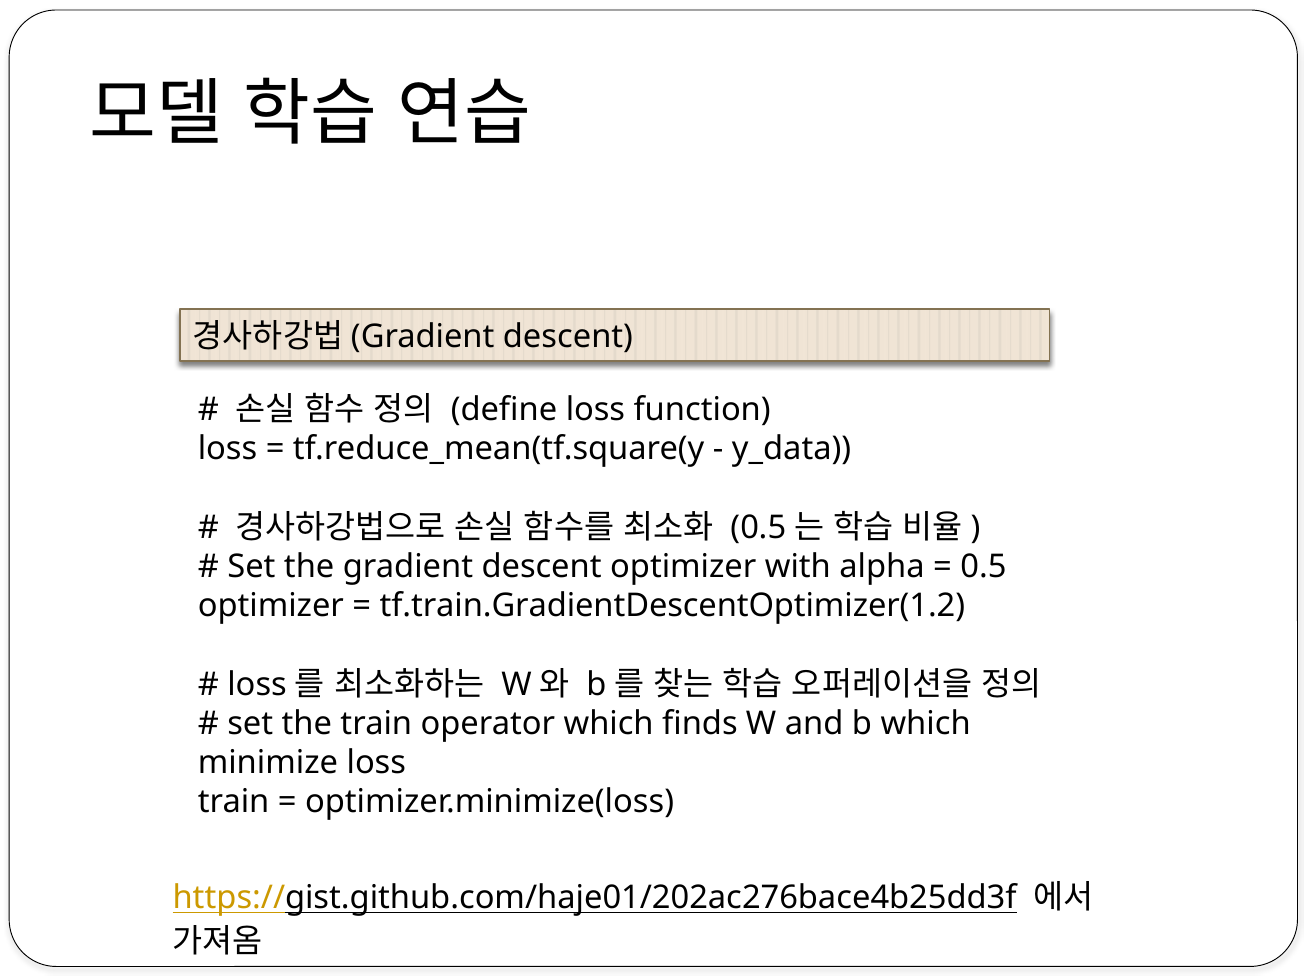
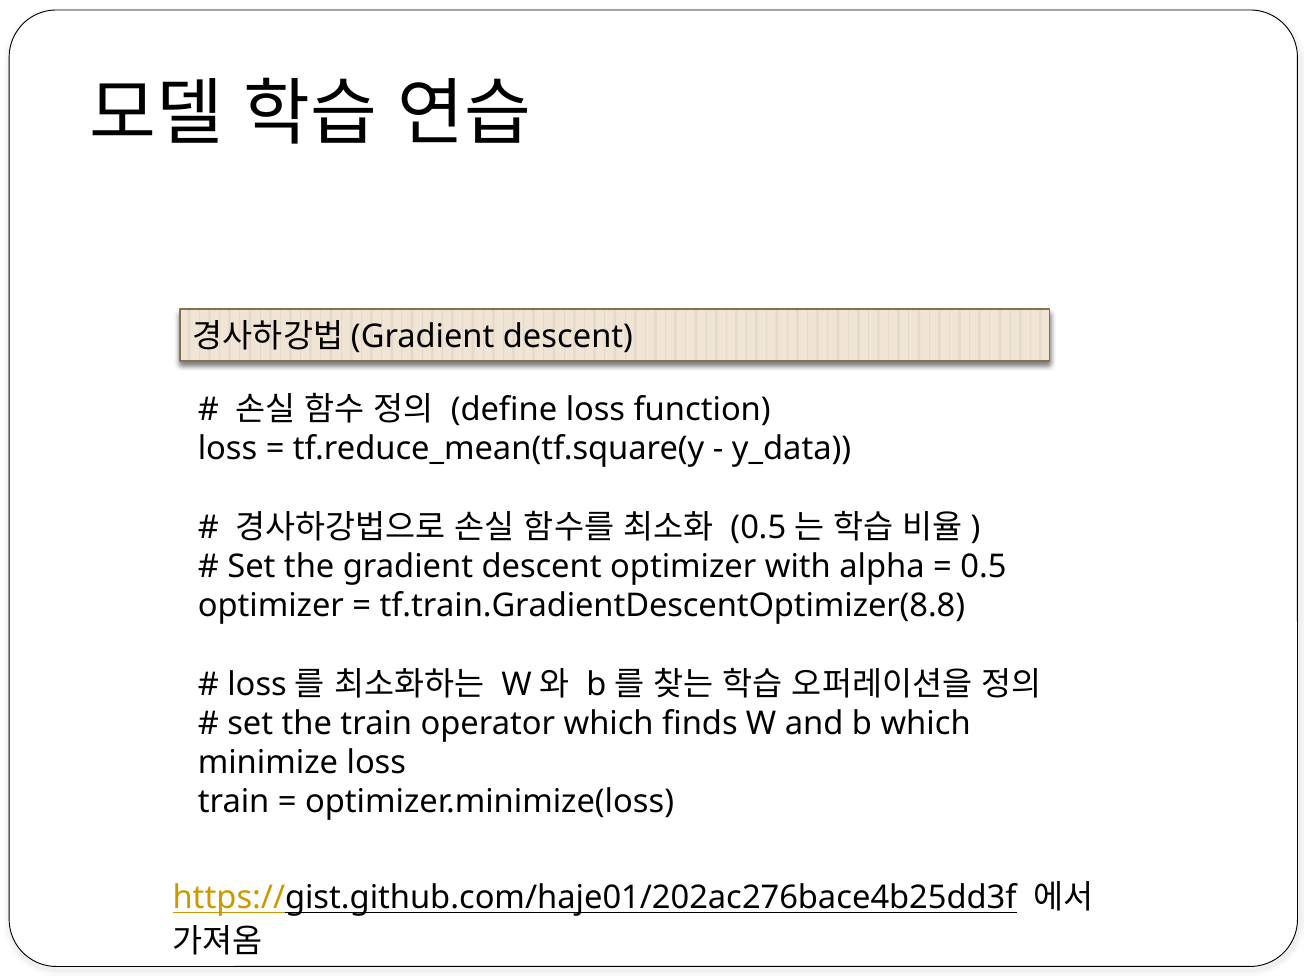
tf.train.GradientDescentOptimizer(1.2: tf.train.GradientDescentOptimizer(1.2 -> tf.train.GradientDescentOptimizer(8.8 (672, 606)
